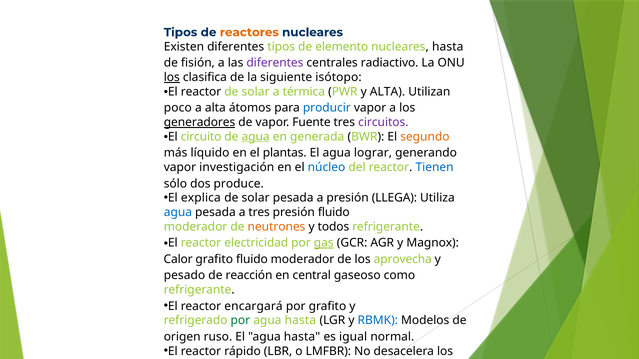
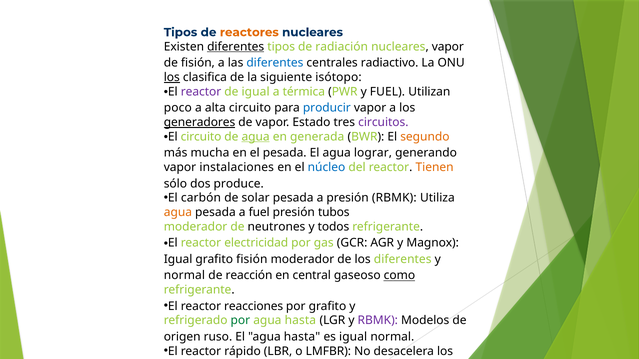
diferentes underline: none -> present (236, 47)
elemento: elemento -> radiación (342, 47)
nucleares hasta: hasta -> vapor (448, 47)
diferentes colour: purple -> blue (275, 63)
reactor colour: black -> purple (201, 92)
solar: solar -> igual (256, 92)
y ALTA: ALTA -> FUEL (387, 92)
alta átomos: átomos -> circuito (250, 108)
Fuente: Fuente -> Estado (311, 122)
más líquido: líquido -> mucha (210, 153)
el plantas: plantas -> pesada (285, 153)
vapor investigación: investigación -> instalaciones (237, 168)
Tienen colour: blue -> orange (435, 168)
explica: explica -> carbón (201, 198)
presión LLEGA: LLEGA -> RBMK (394, 198)
agua colour: blue -> orange (178, 213)
a tres: tres -> fuel (259, 213)
presión fluido: fluido -> tubos (334, 213)
neutrones colour: orange -> black (276, 227)
gas underline: present -> none (324, 243)
Calor: Calor -> Igual (178, 260)
grafito fluido: fluido -> fisión (252, 260)
los aprovecha: aprovecha -> diferentes (403, 260)
pesado: pesado -> normal (184, 276)
como underline: none -> present (399, 276)
encargará: encargará -> reacciones (254, 307)
RBMK colour: blue -> purple (378, 321)
